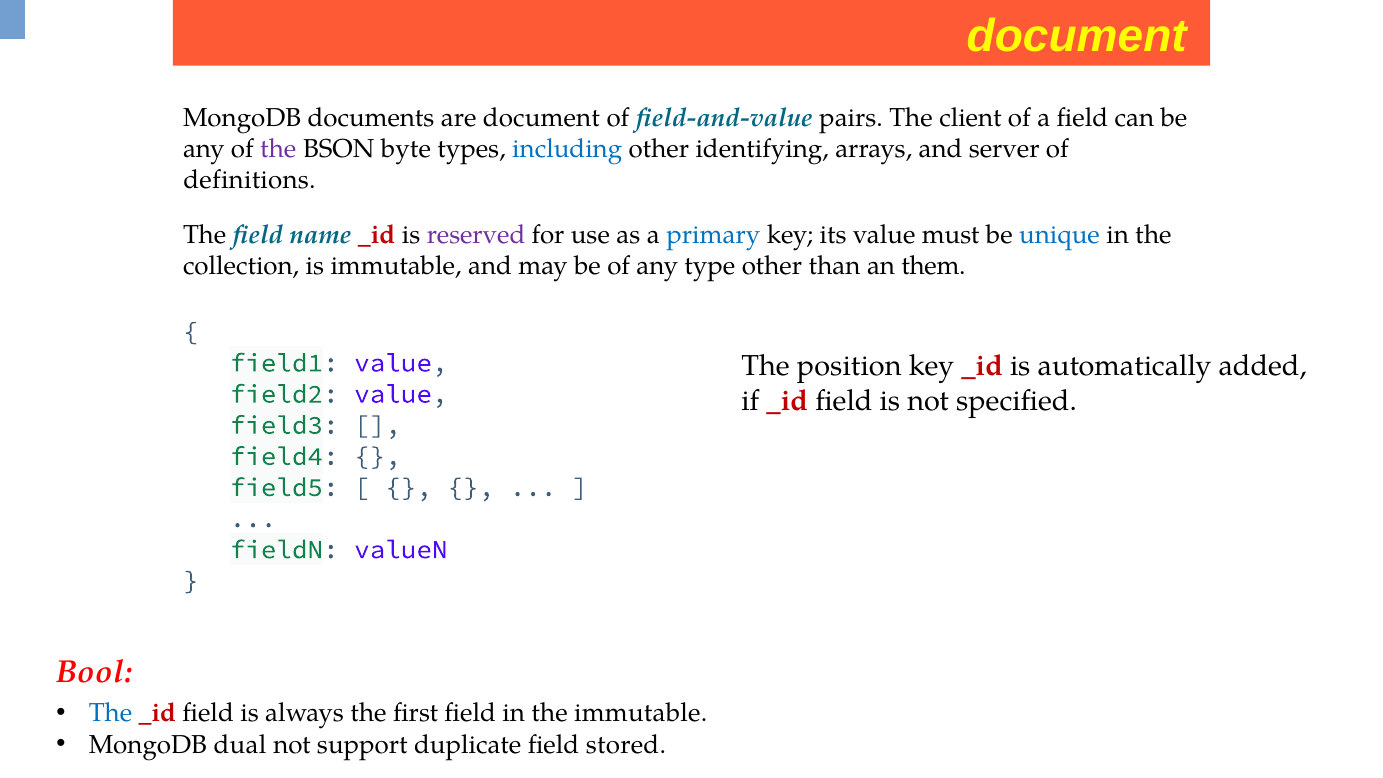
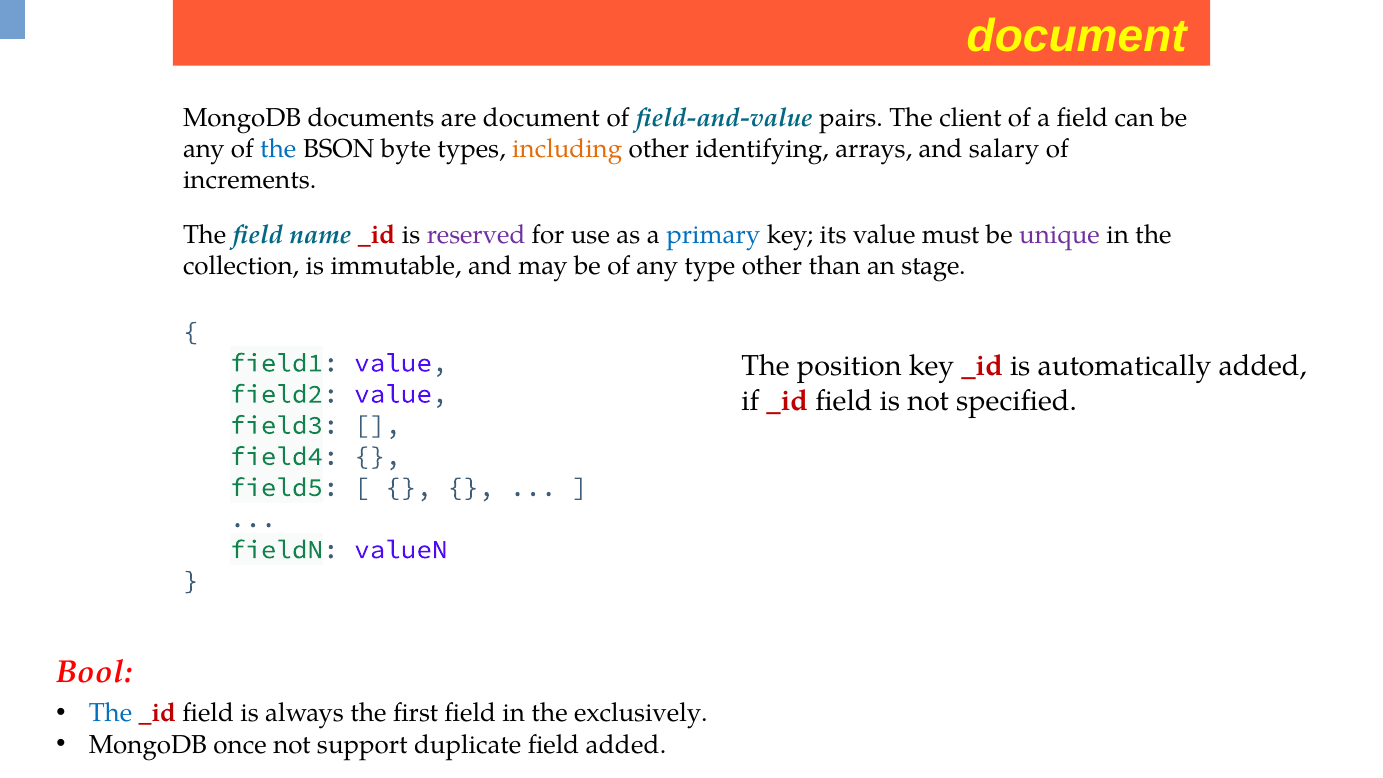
the colour: purple -> blue (278, 149)
including colour: blue -> orange (567, 149)
server: server -> salary (1004, 149)
definitions: definitions -> increments (250, 180)
unique colour: blue -> purple (1059, 235)
them: them -> stage (933, 266)
the immutable: immutable -> exclusively (641, 713)
dual: dual -> once (240, 744)
field stored: stored -> added (626, 744)
